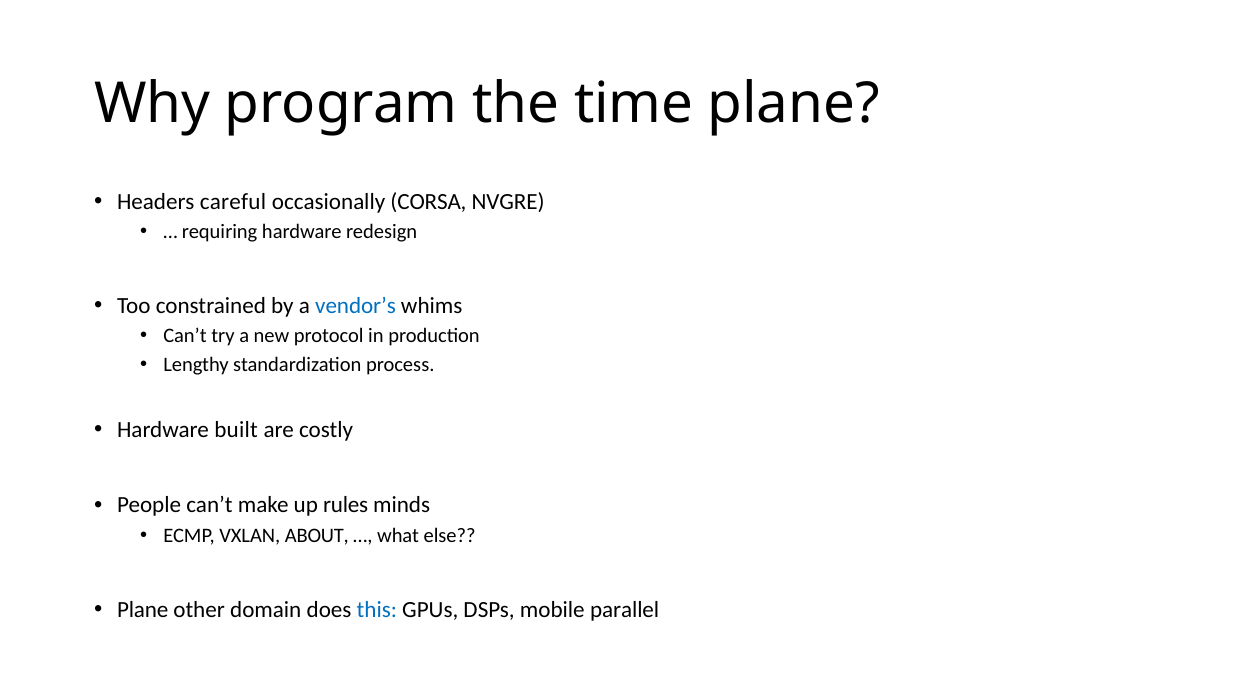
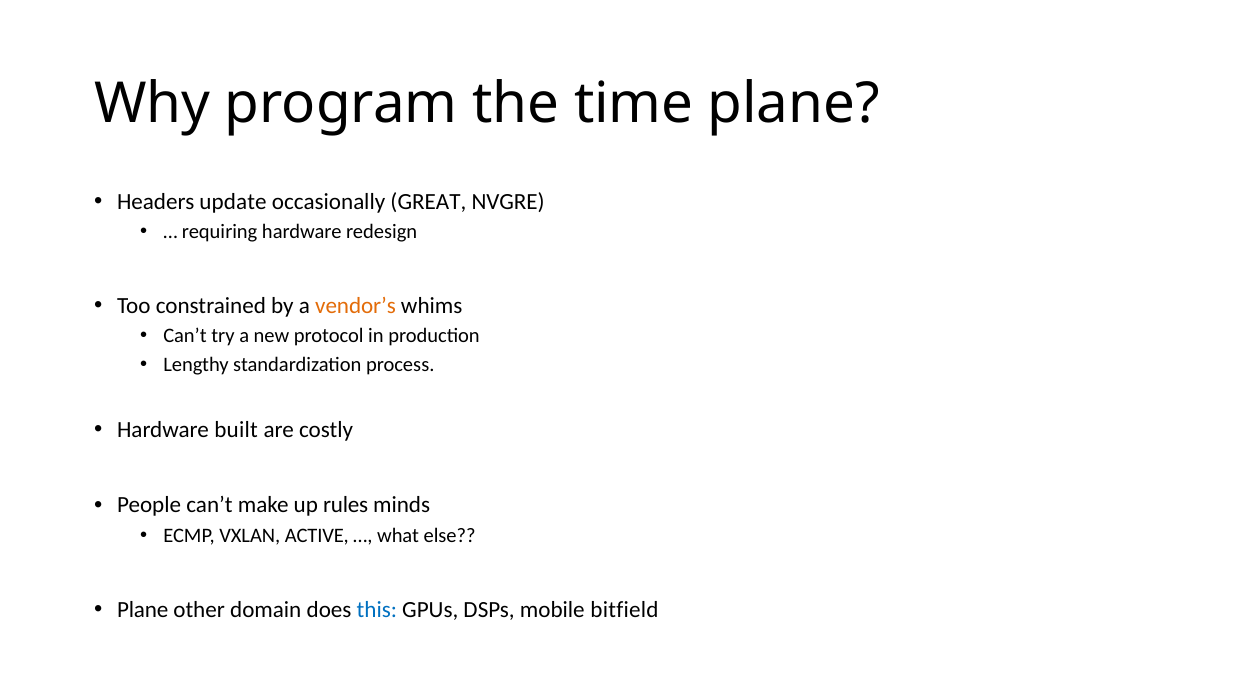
careful: careful -> update (233, 202)
CORSA: CORSA -> GREAT (428, 202)
vendor’s colour: blue -> orange (356, 306)
ABOUT: ABOUT -> ACTIVE (317, 535)
parallel: parallel -> bitfield (624, 609)
